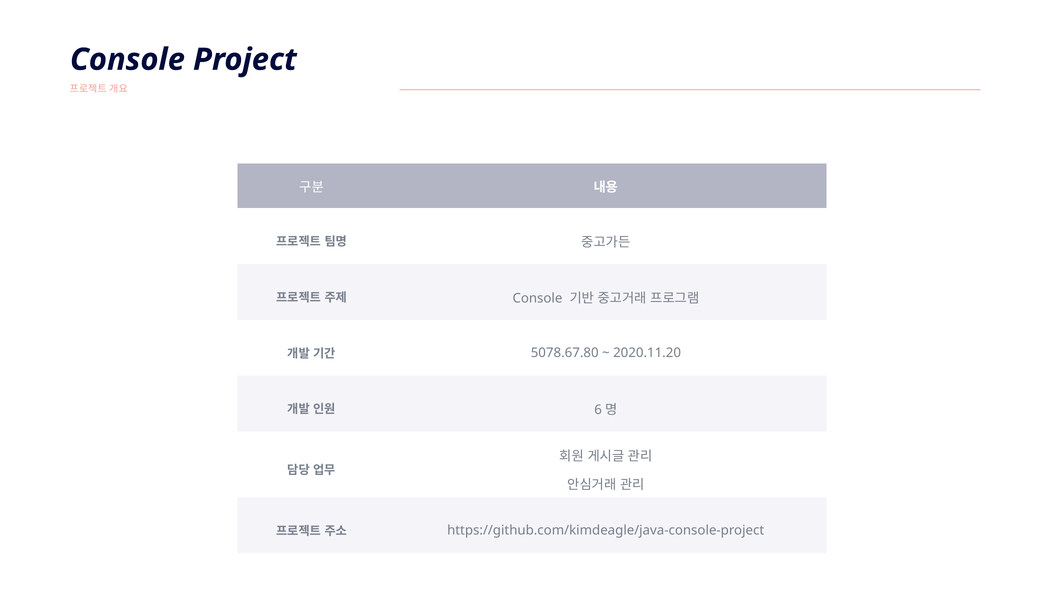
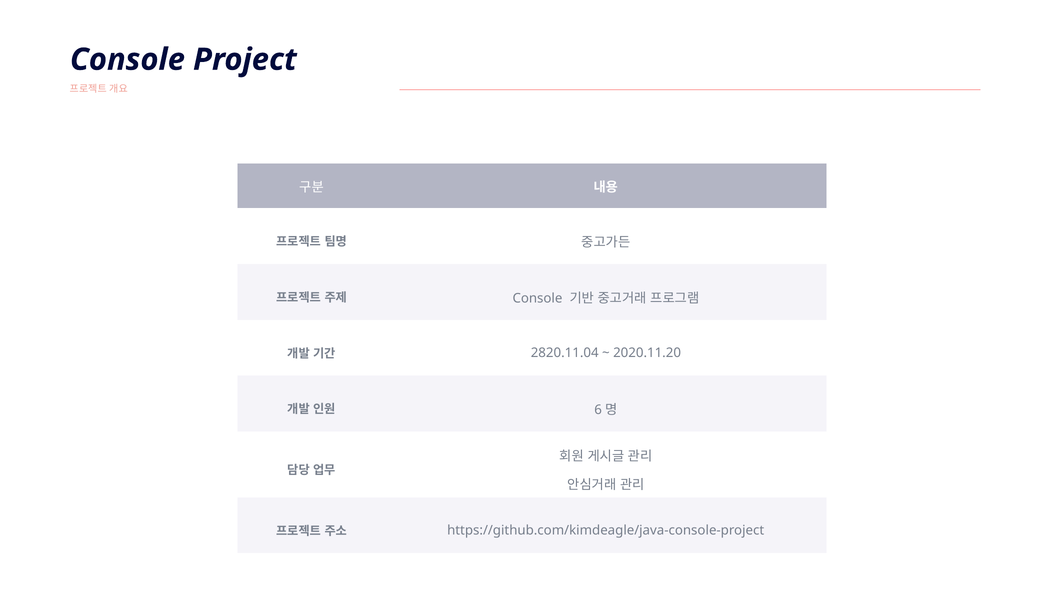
5078.67.80: 5078.67.80 -> 2820.11.04 (565, 353)
